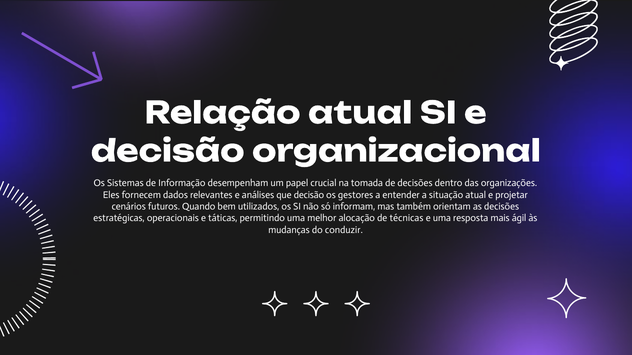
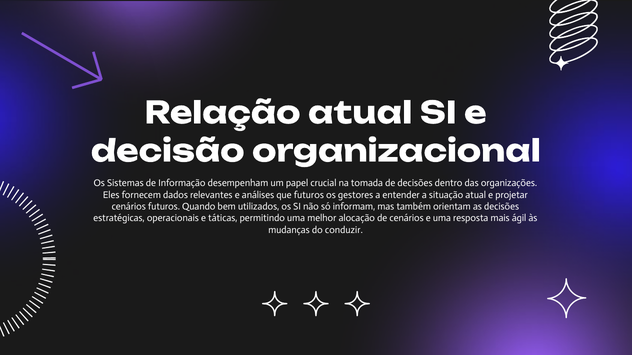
que decisão: decisão -> futuros (309, 195)
de técnicas: técnicas -> cenários (407, 219)
